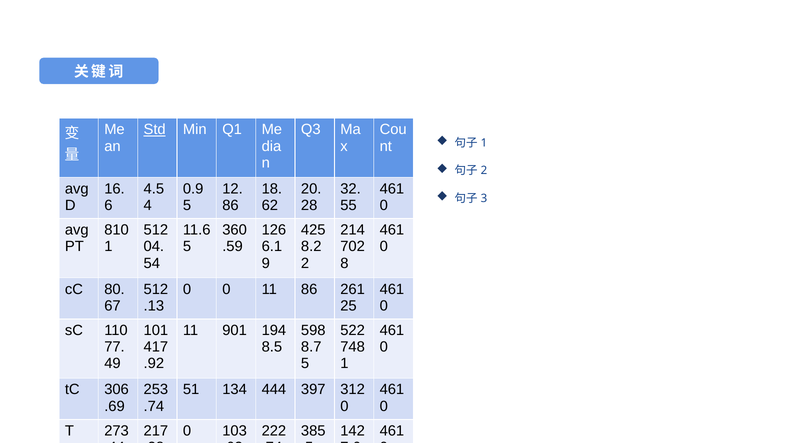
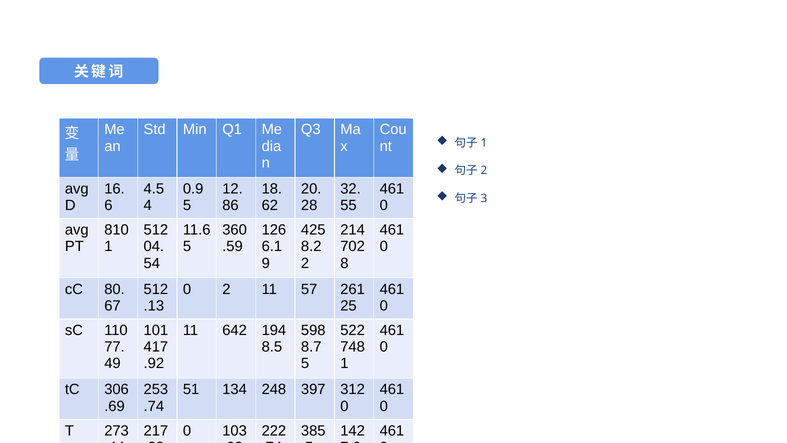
Std underline: present -> none (155, 130)
0 0: 0 -> 2 (226, 289)
11 86: 86 -> 57 (309, 289)
901: 901 -> 642 (235, 330)
444: 444 -> 248 (274, 389)
